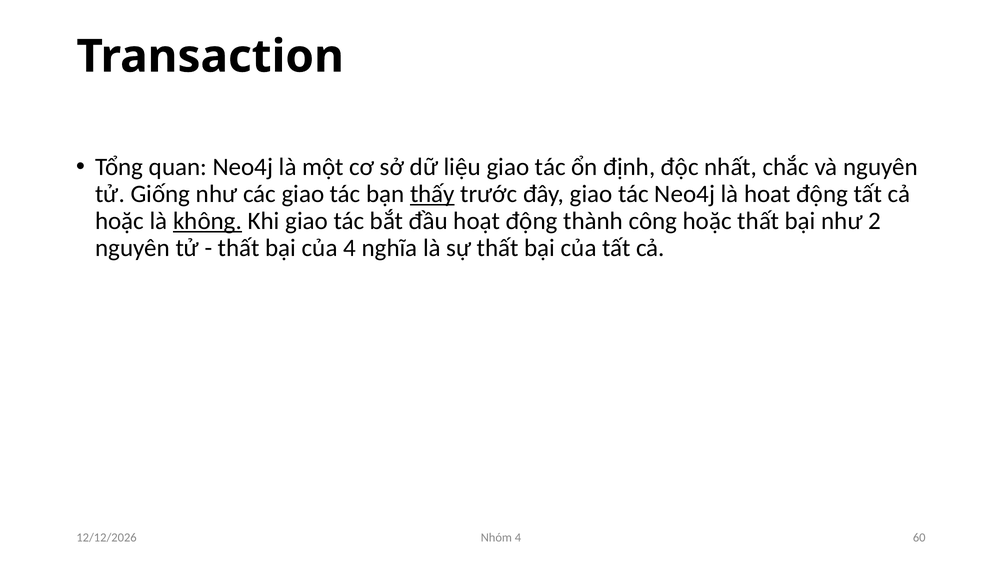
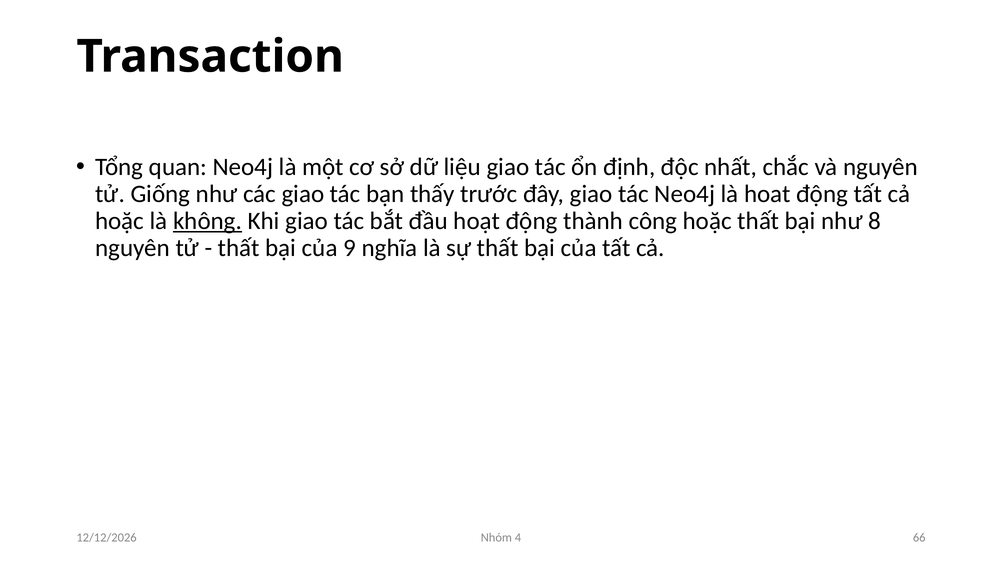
thấy underline: present -> none (432, 194)
2: 2 -> 8 (875, 221)
của 4: 4 -> 9 (350, 248)
60: 60 -> 66 (919, 538)
